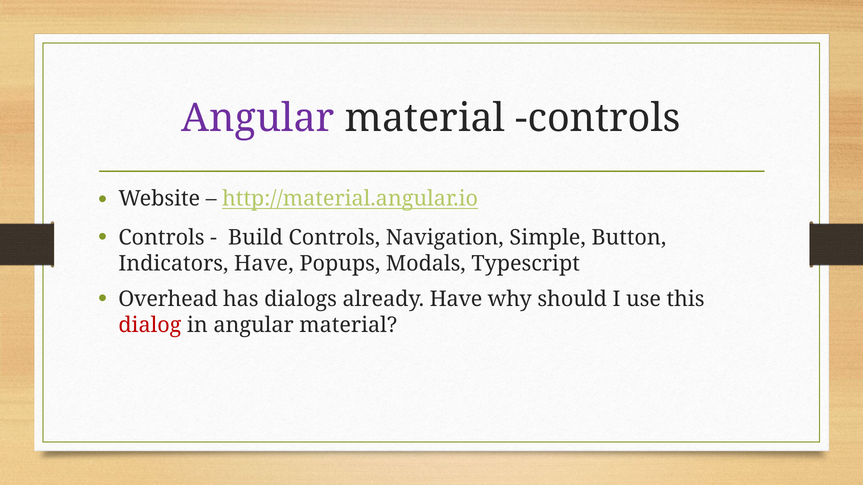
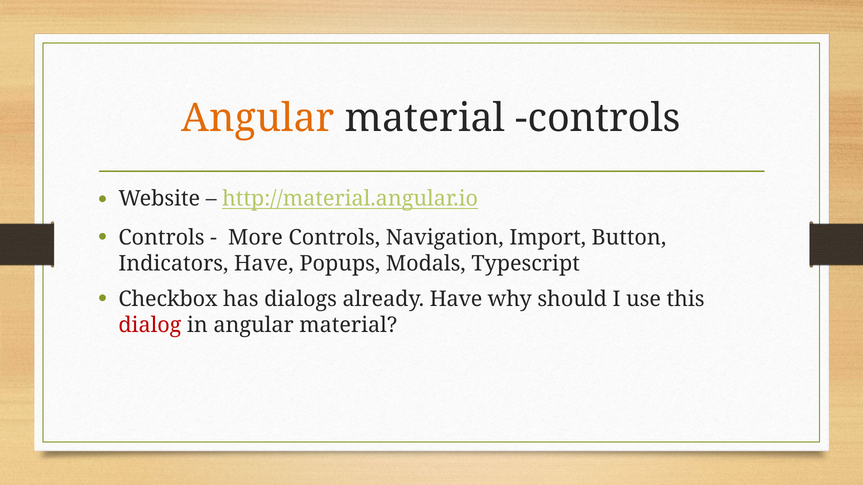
Angular colour: purple -> orange (258, 118)
Build: Build -> More (255, 238)
Simple: Simple -> Import (548, 238)
Overhead: Overhead -> Checkbox (168, 299)
